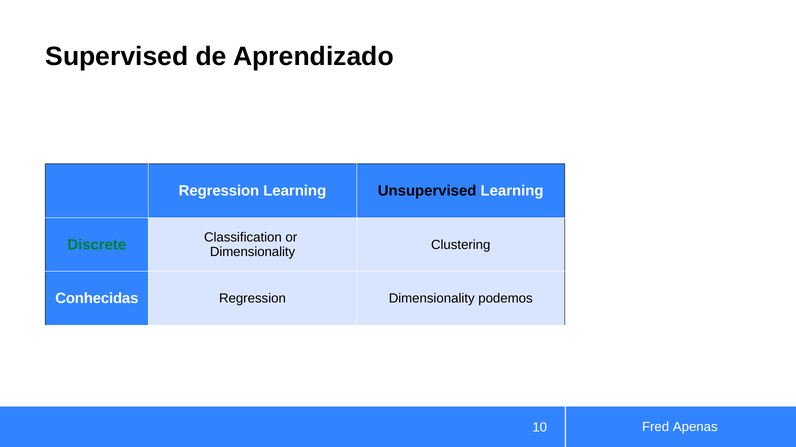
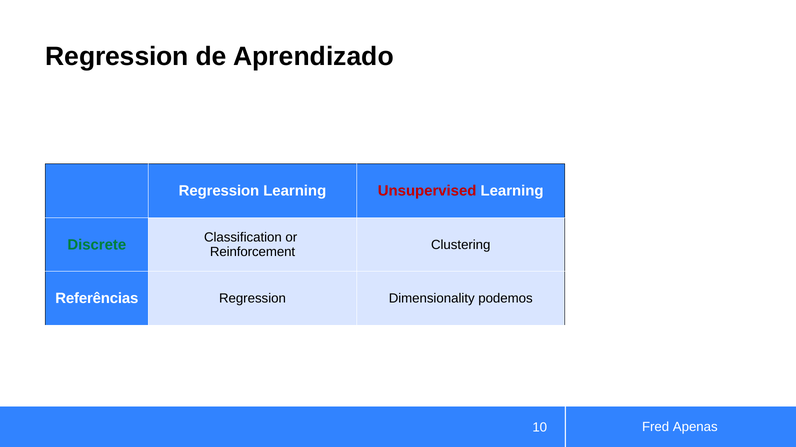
Supervised: Supervised -> Regression (117, 57)
Unsupervised colour: black -> red (427, 191)
Dimensionality: Dimensionality -> Reinforcement (253, 252)
Conhecidas: Conhecidas -> Referências (97, 299)
